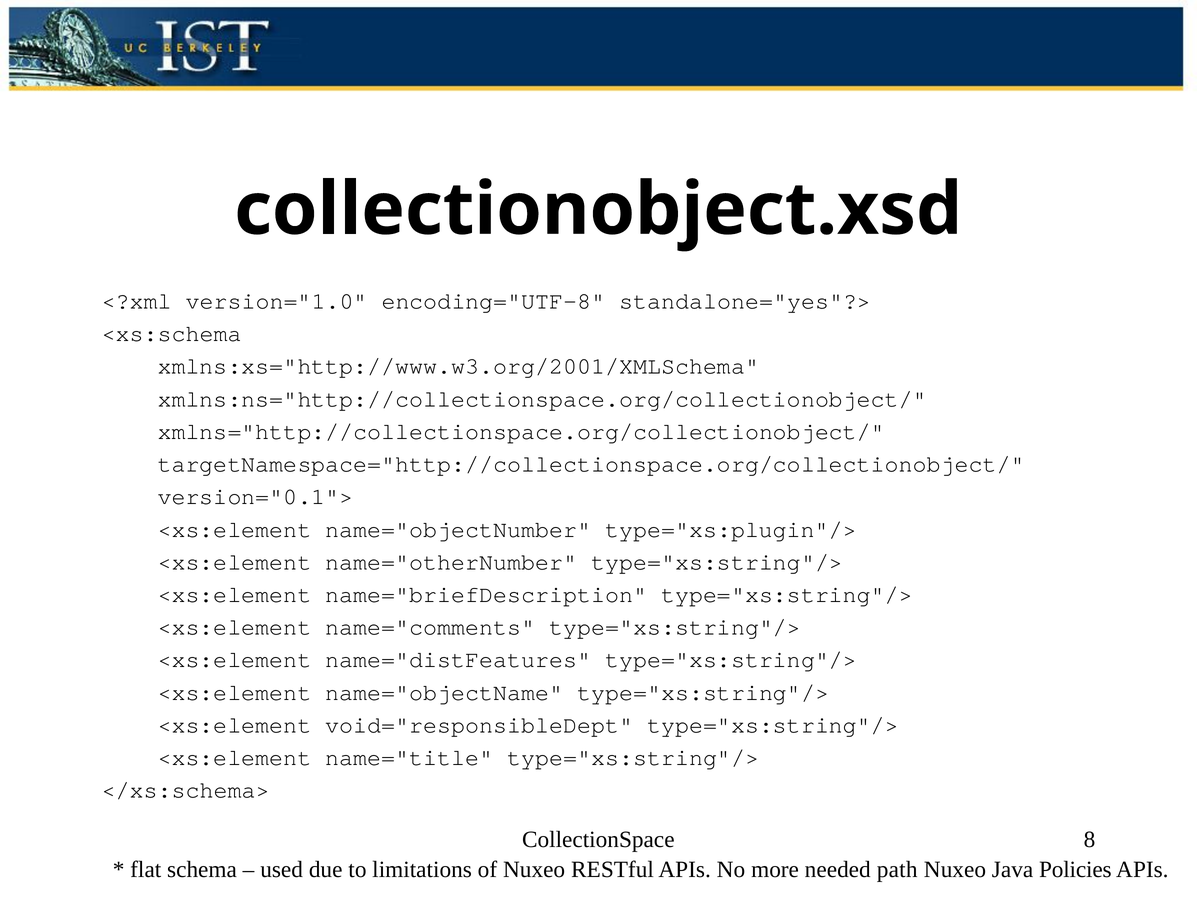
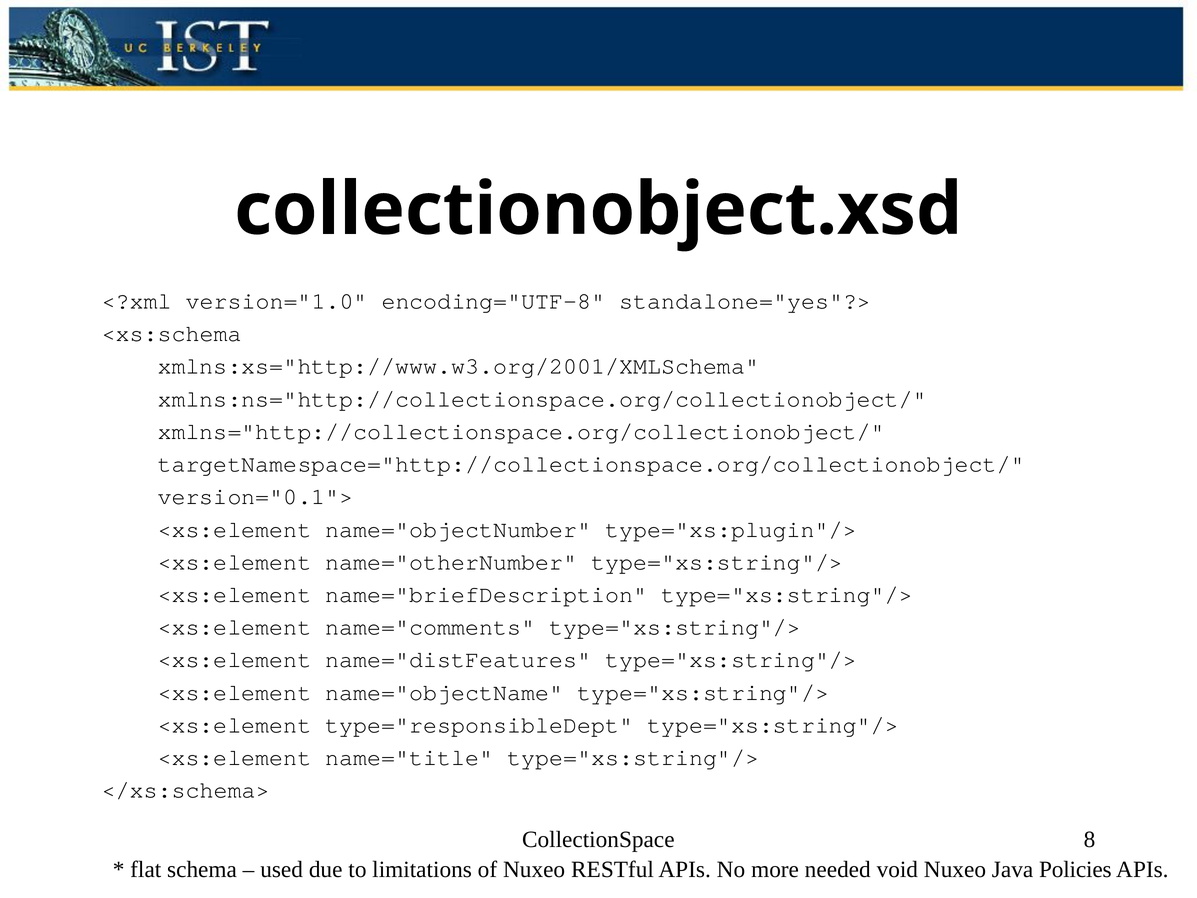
void="responsibleDept: void="responsibleDept -> type="responsibleDept (479, 725)
path: path -> void (897, 869)
